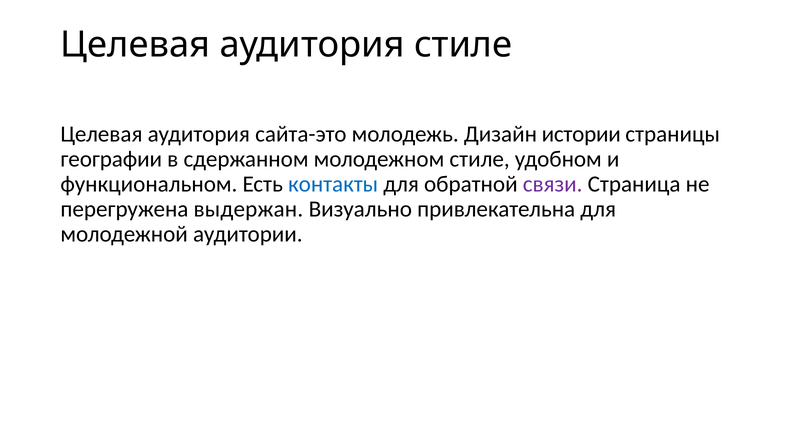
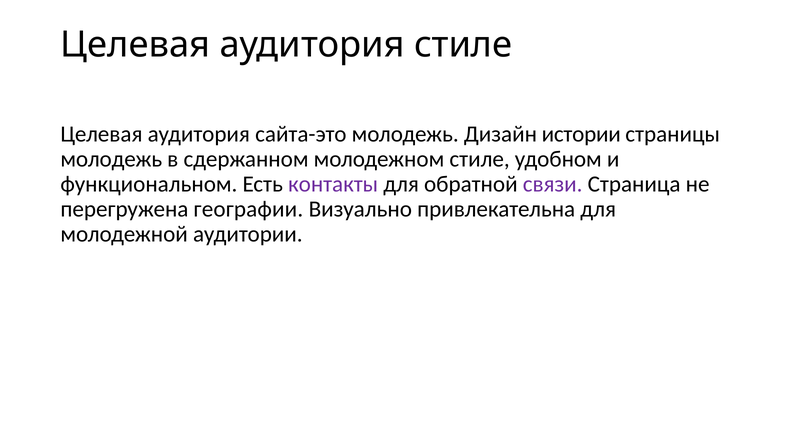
географии: географии -> молодежь (111, 159)
контакты colour: blue -> purple (333, 184)
выдержан: выдержан -> географии (248, 209)
